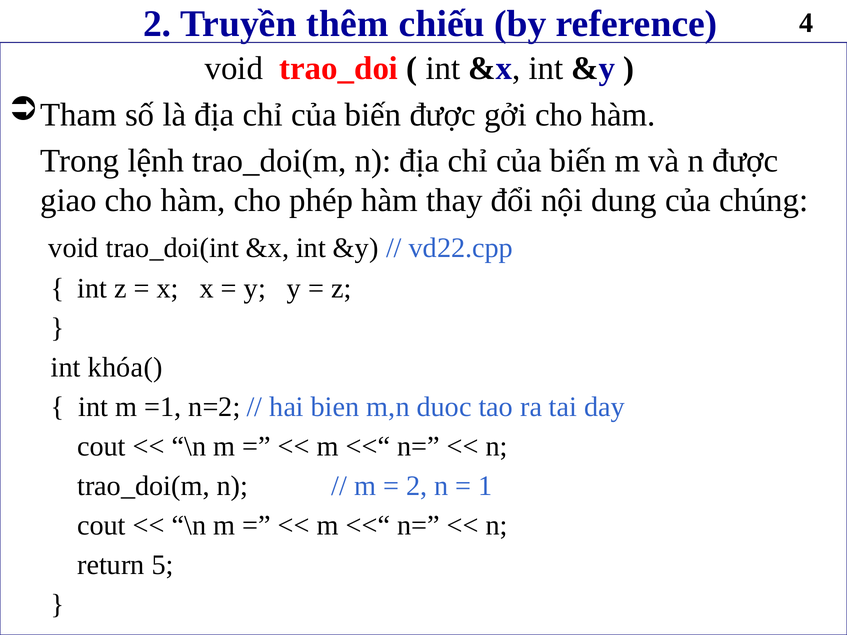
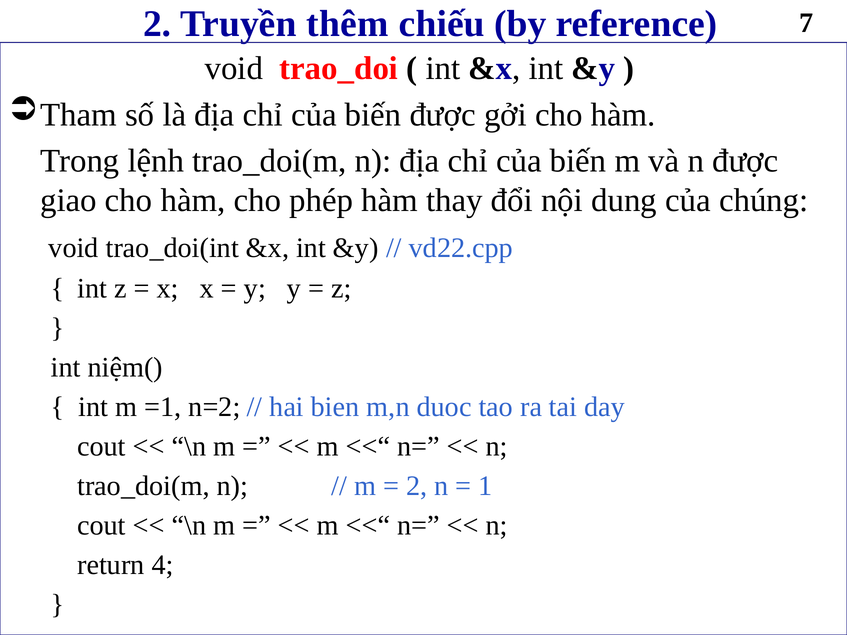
4: 4 -> 7 (806, 23)
khóa(: khóa( -> niệm( (125, 368)
5: 5 -> 4 (163, 565)
